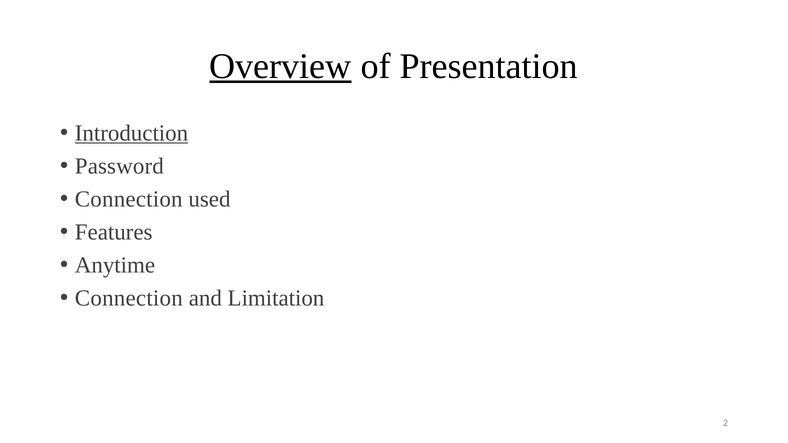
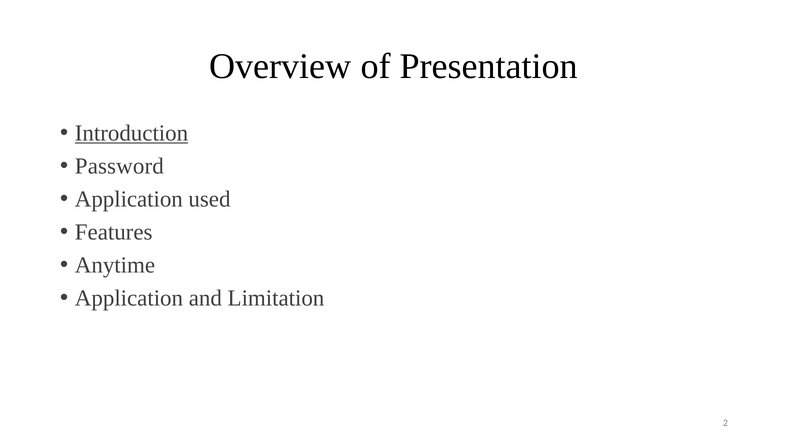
Overview underline: present -> none (280, 66)
Connection: Connection -> Application (129, 199)
Connection: Connection -> Application (129, 298)
